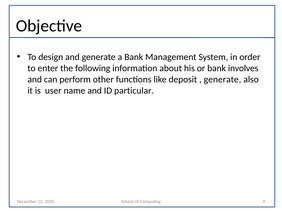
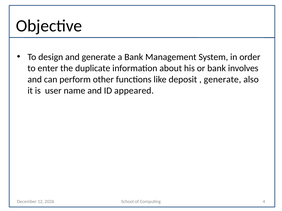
following: following -> duplicate (93, 68)
particular: particular -> appeared (134, 91)
